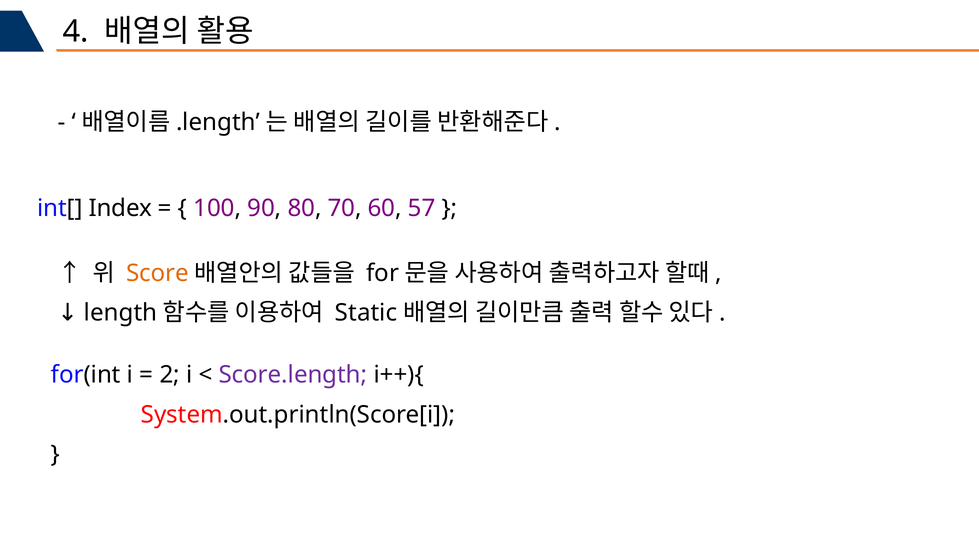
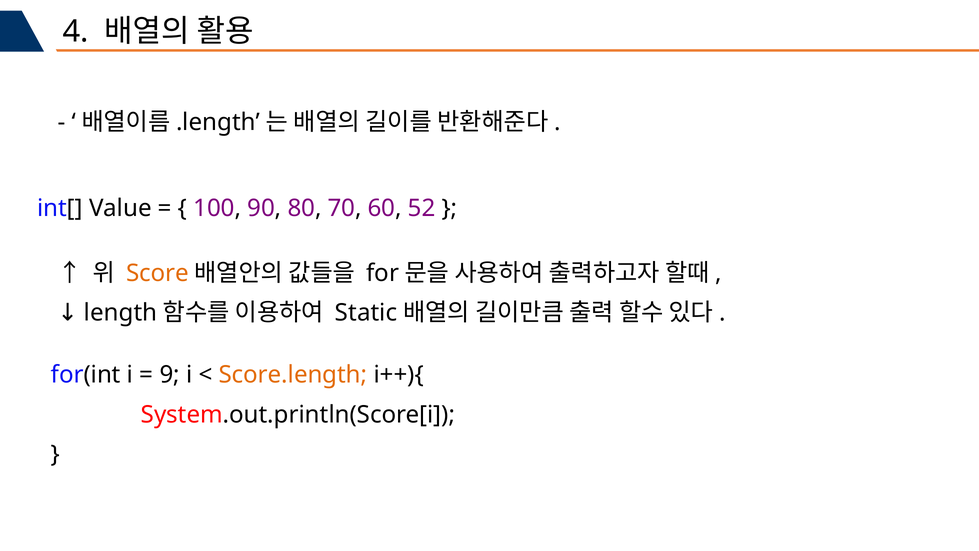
Index: Index -> Value (120, 208)
57: 57 -> 52 (422, 208)
2: 2 -> 9 (170, 375)
Score.length colour: purple -> orange (293, 375)
